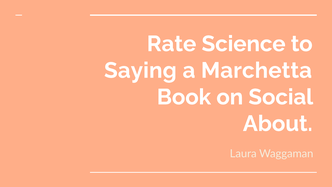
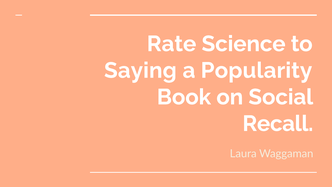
Marchetta: Marchetta -> Popularity (256, 70)
About: About -> Recall (278, 123)
